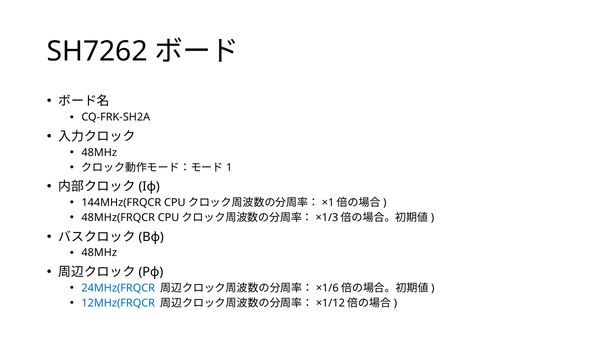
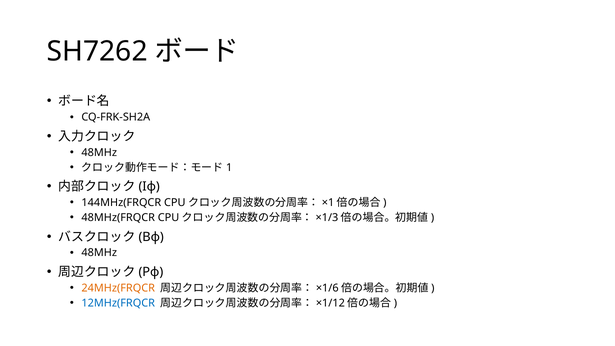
24MHz(FRQCR colour: blue -> orange (118, 288)
